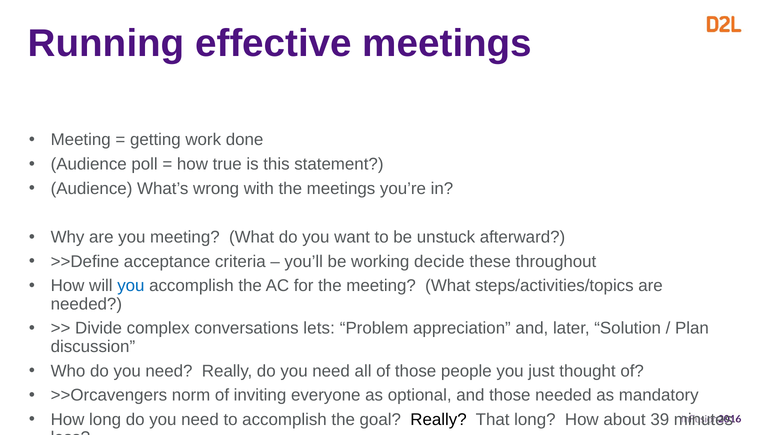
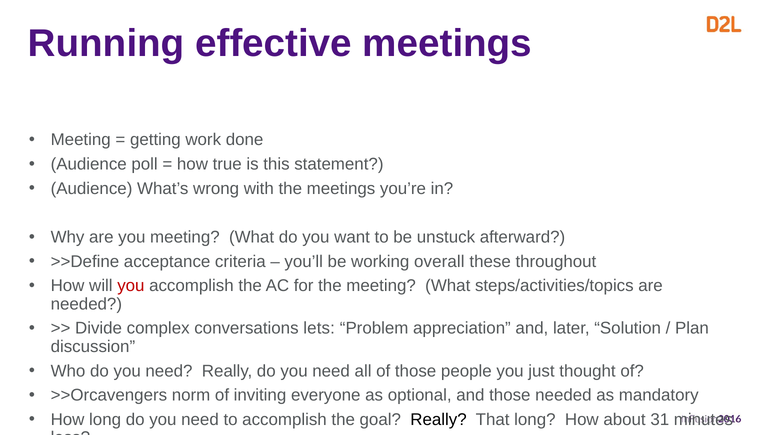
decide: decide -> overall (439, 261)
you colour: blue -> red (131, 286)
39: 39 -> 31 (660, 419)
